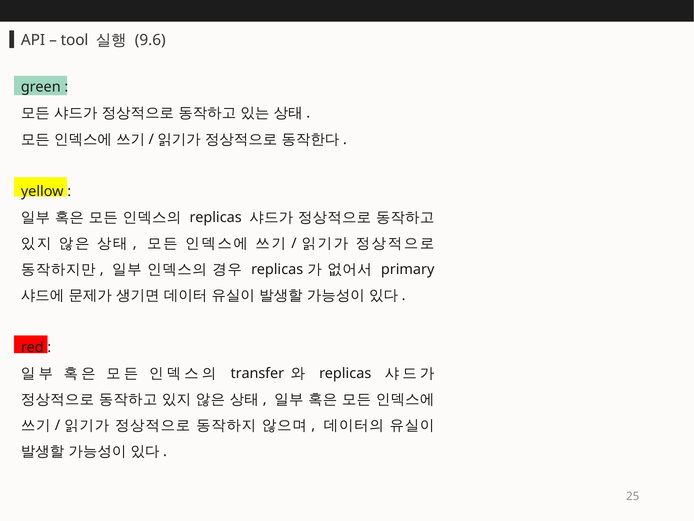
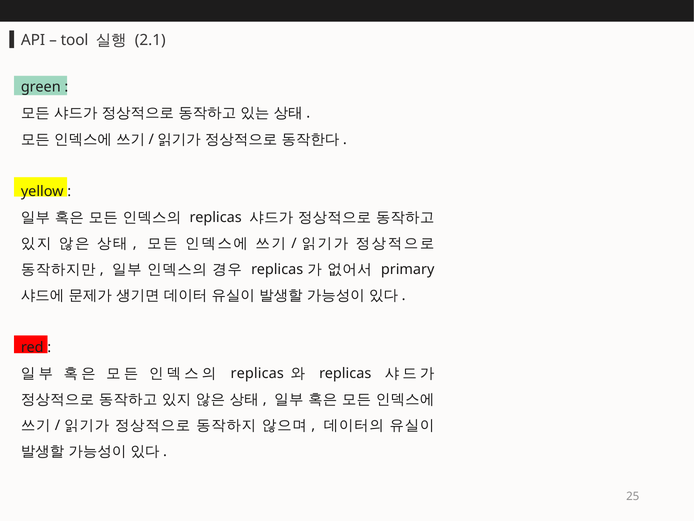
9.6: 9.6 -> 2.1 (150, 40)
transfer: transfer -> replicas (257, 373)
